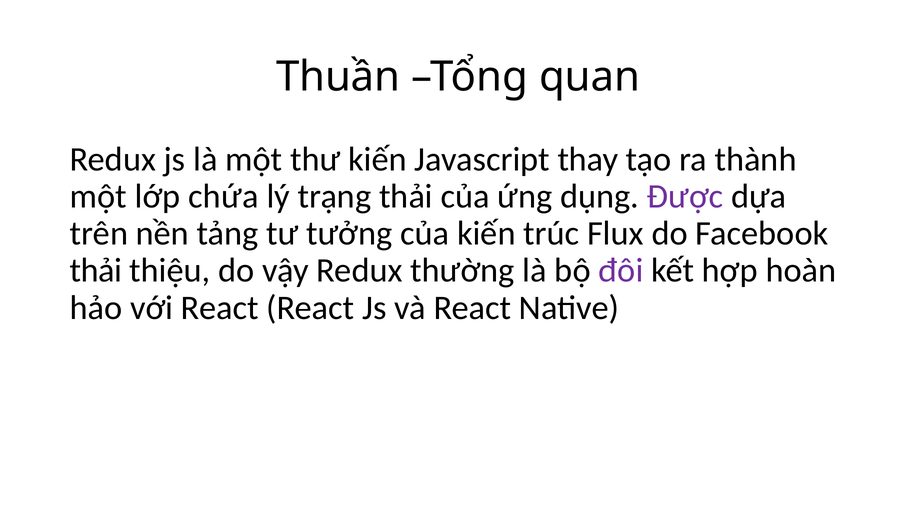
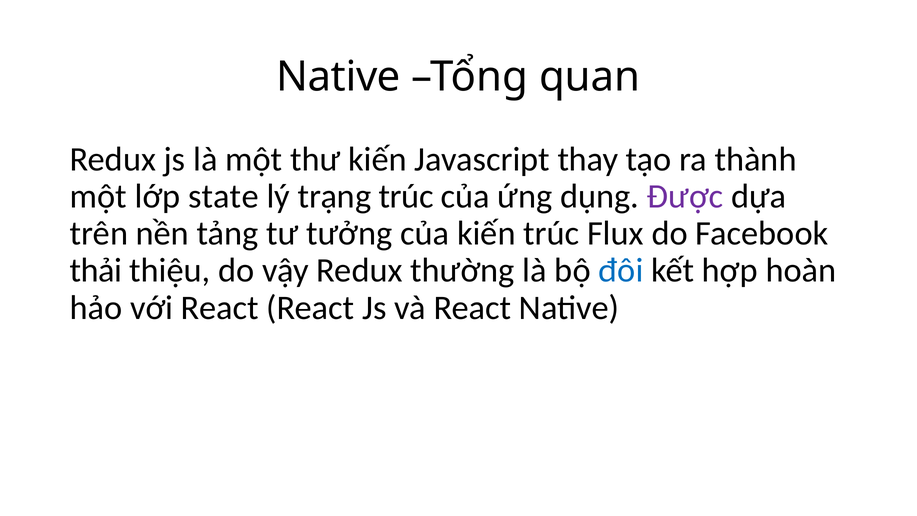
Thuần: Thuần -> Native (338, 77)
chứa: chứa -> state (223, 196)
trạng thải: thải -> trúc (406, 196)
đôi colour: purple -> blue (621, 271)
